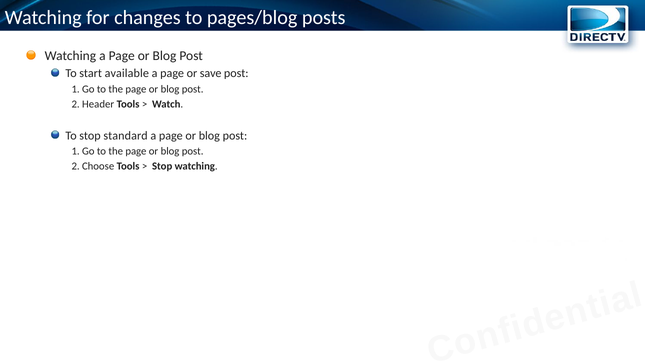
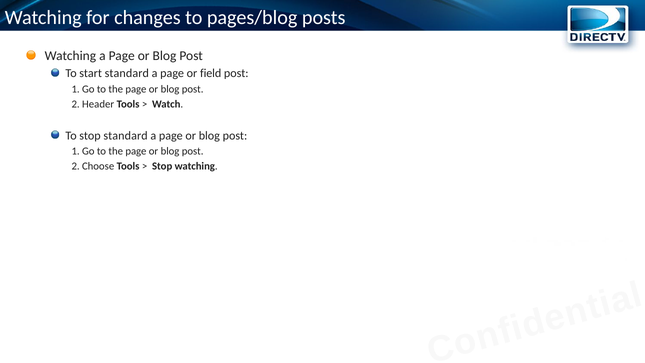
start available: available -> standard (127, 73)
save: save -> field (211, 73)
